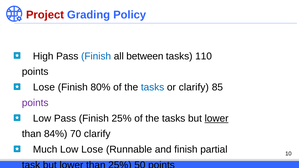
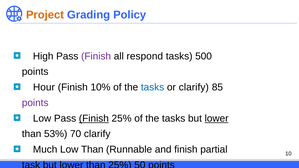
Project colour: red -> orange (45, 15)
Finish colour: blue -> purple (96, 56)
between: between -> respond (145, 56)
110: 110 -> 500 (204, 56)
Lose: Lose -> Hour (44, 87)
80%: 80% -> 10% (100, 87)
Finish underline: none -> present (94, 118)
84%: 84% -> 53% (56, 134)
Low Lose: Lose -> Than (92, 150)
